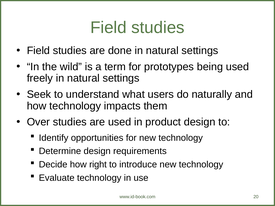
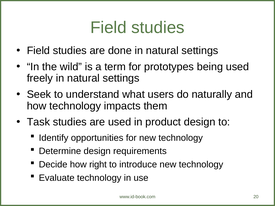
Over: Over -> Task (38, 122)
